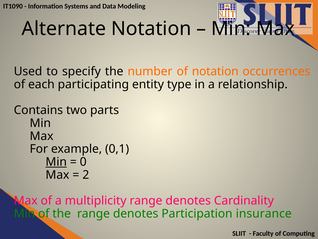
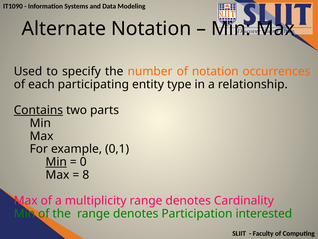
Contains underline: none -> present (38, 110)
2: 2 -> 8 (86, 174)
insurance: insurance -> interested (264, 213)
